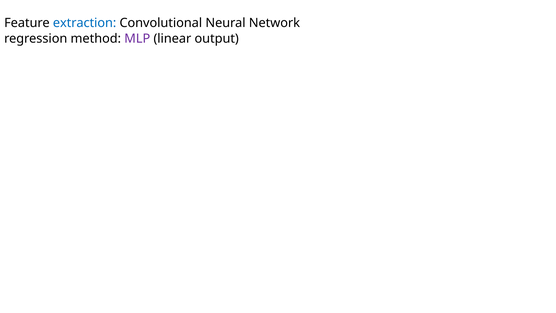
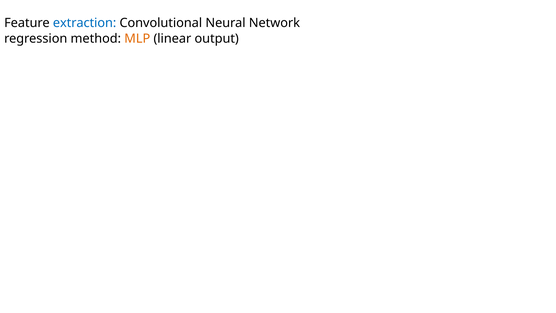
MLP colour: purple -> orange (137, 39)
